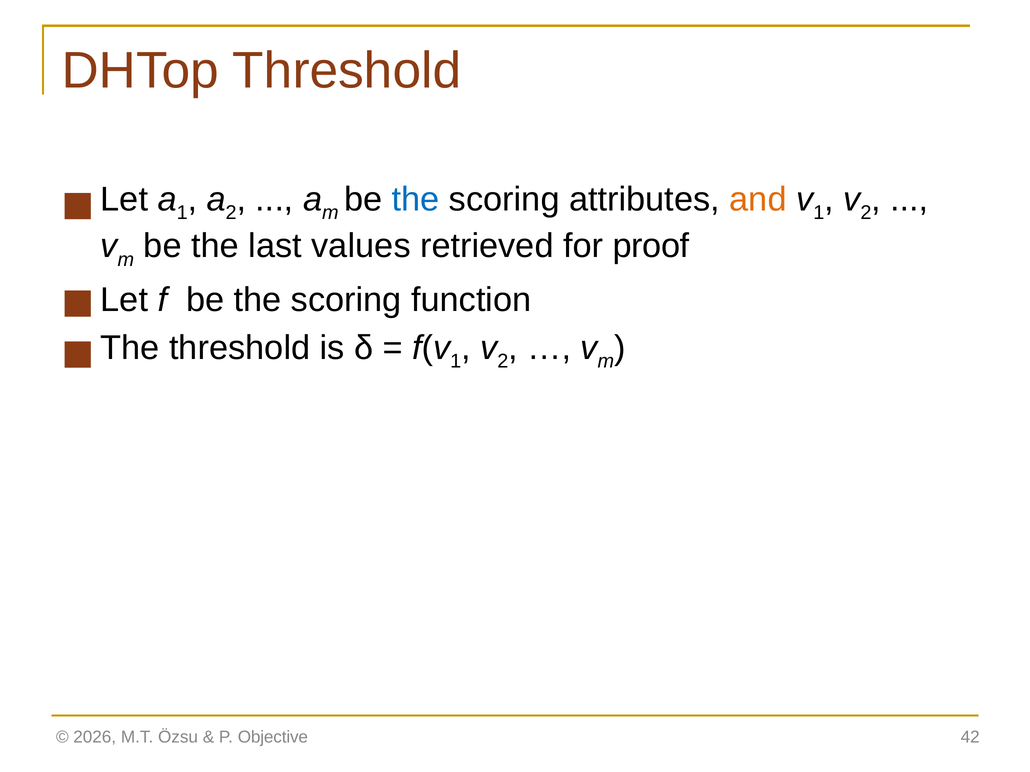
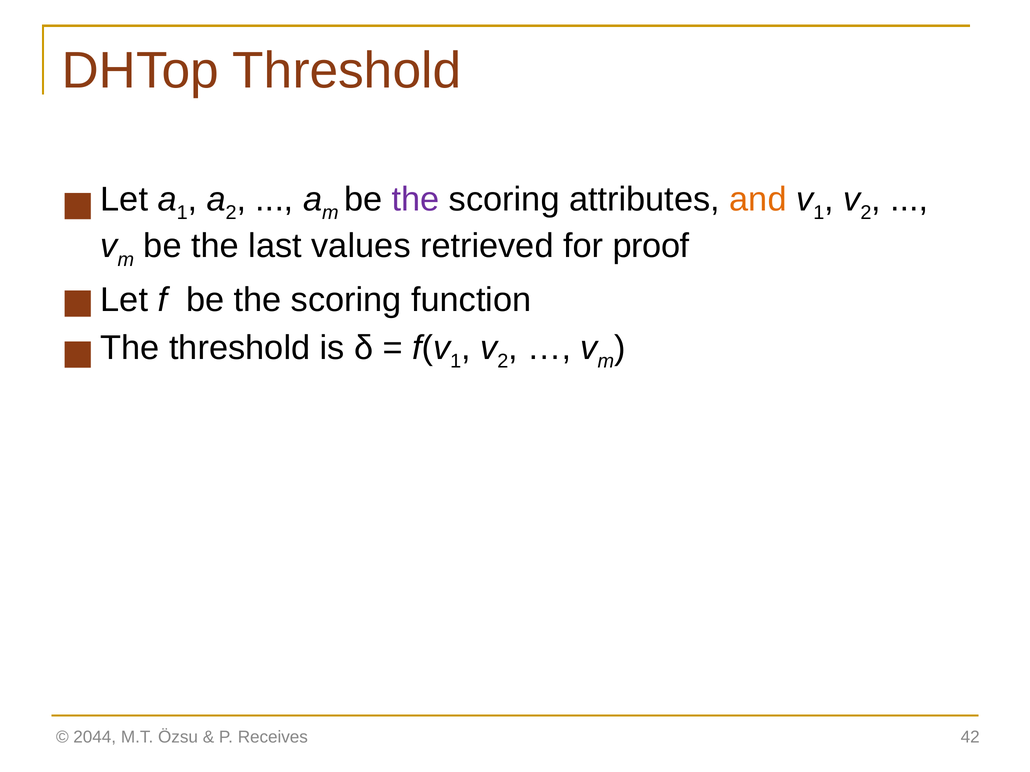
the colour: blue -> purple (416, 199)
2026: 2026 -> 2044 (95, 738)
Objective: Objective -> Receives (273, 738)
